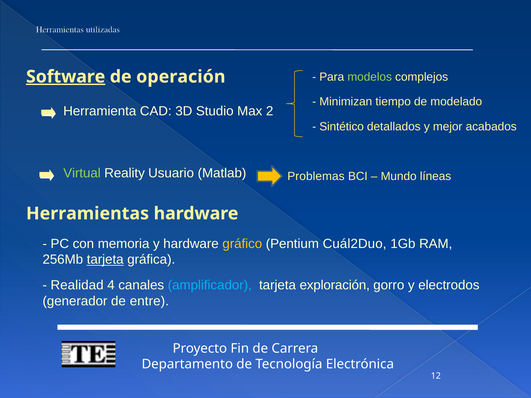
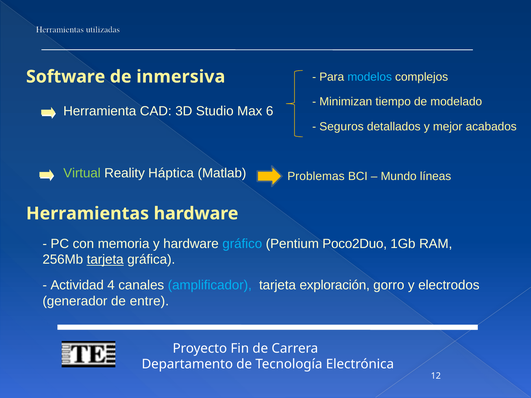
modelos colour: light green -> light blue (370, 77)
Software underline: present -> none (66, 77)
operación: operación -> inmersiva (181, 77)
2: 2 -> 6 (270, 111)
Sintético: Sintético -> Seguros (342, 127)
Usuario: Usuario -> Háptica (171, 173)
gráfico colour: yellow -> light blue (242, 244)
Cuál2Duo: Cuál2Duo -> Poco2Duo (355, 244)
Realidad: Realidad -> Actividad (77, 285)
